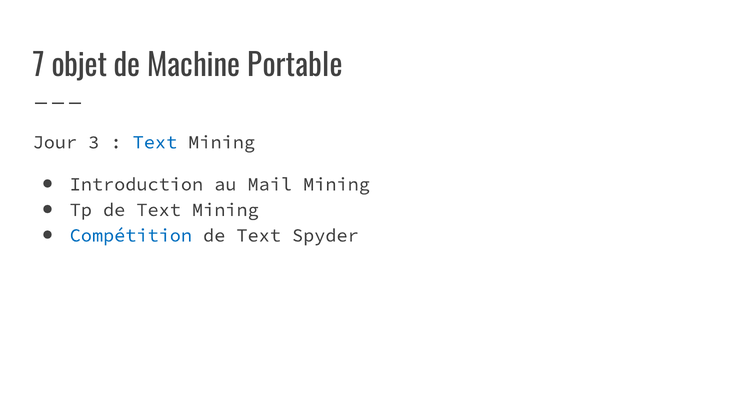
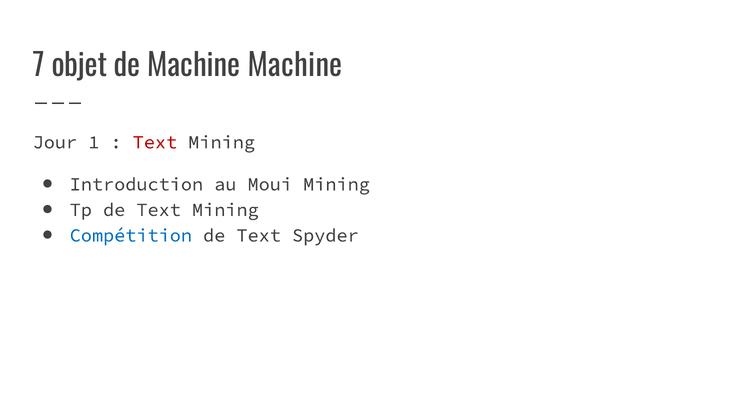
Machine Portable: Portable -> Machine (295, 66)
3: 3 -> 1 (94, 142)
Text colour: blue -> red (155, 142)
Mail: Mail -> Moui (270, 184)
